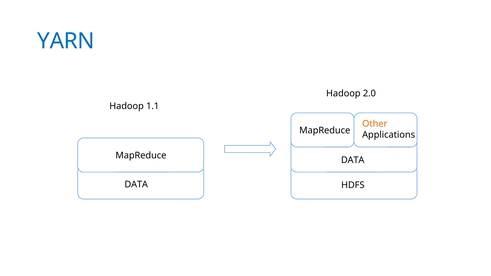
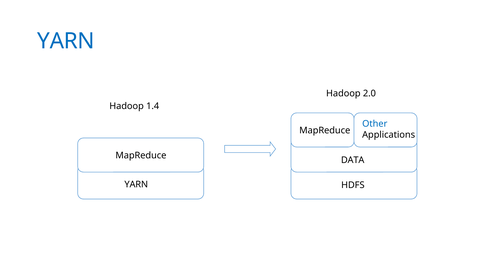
1.1: 1.1 -> 1.4 (153, 106)
Other colour: orange -> blue (375, 124)
DATA: DATA -> YARN (136, 185)
